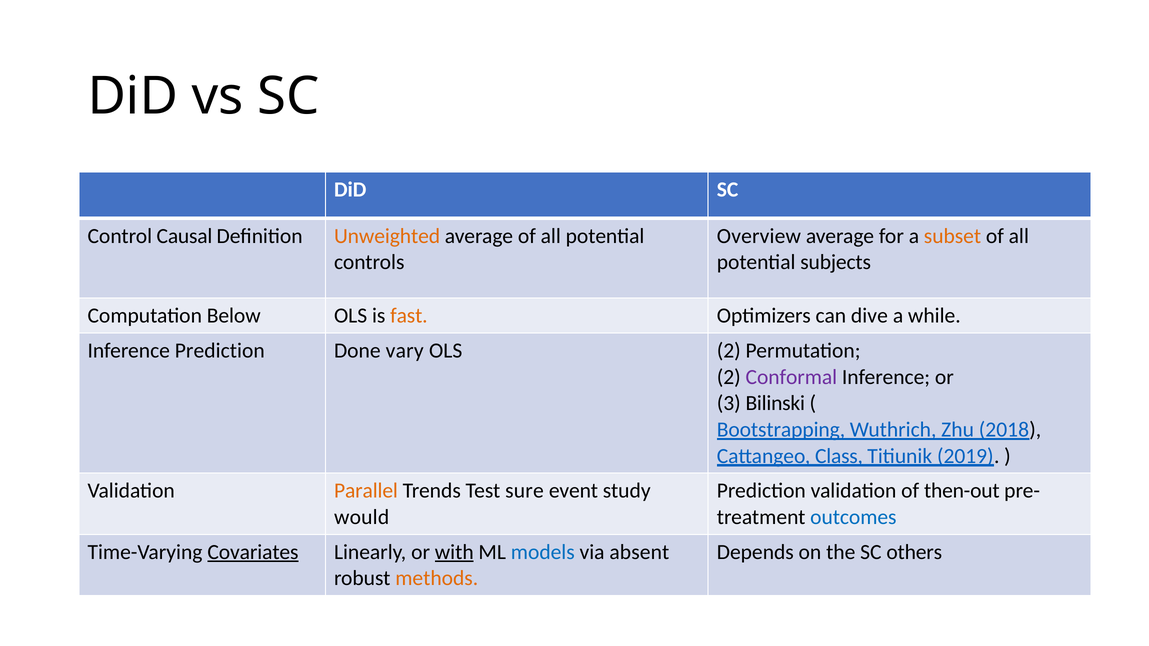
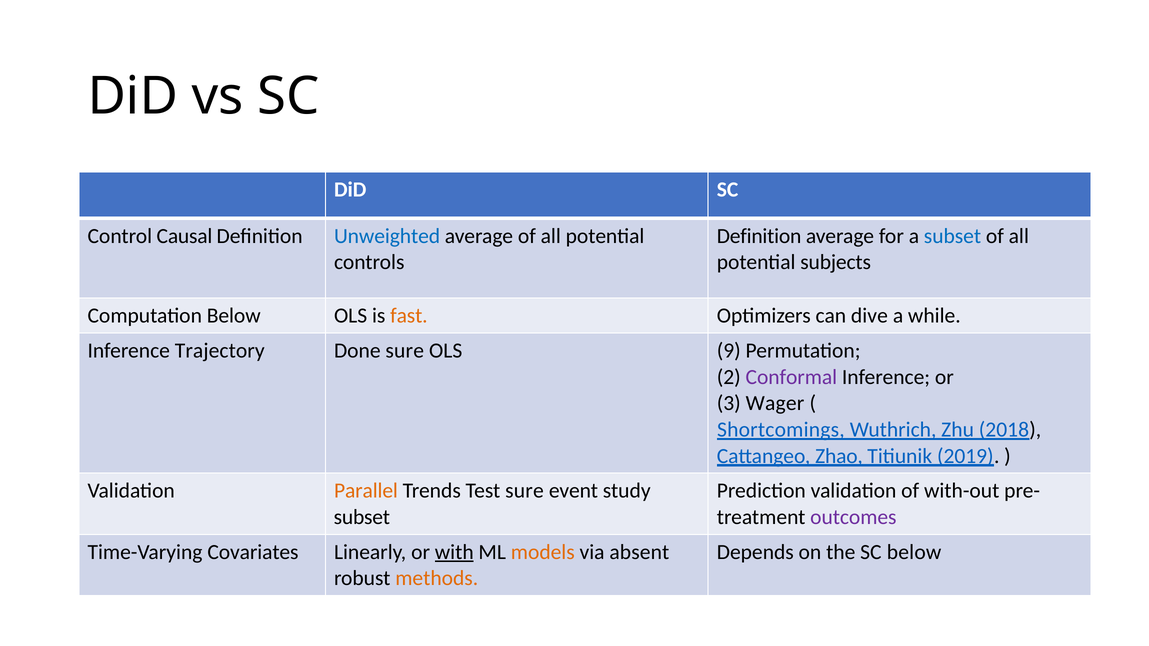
Unweighted colour: orange -> blue (387, 236)
Overview: Overview -> Definition (759, 236)
subset colour: orange -> blue (952, 236)
Inference Prediction: Prediction -> Trajectory (220, 351)
Done vary: vary -> sure (405, 351)
OLS 2: 2 -> 9 (729, 351)
Bilinski: Bilinski -> Wager (775, 404)
Bootstrapping: Bootstrapping -> Shortcomings (781, 430)
Class: Class -> Zhao (839, 456)
then-out: then-out -> with-out (962, 491)
would: would -> subset (362, 517)
outcomes colour: blue -> purple (853, 517)
Covariates underline: present -> none (253, 552)
models colour: blue -> orange (543, 552)
SC others: others -> below (914, 552)
